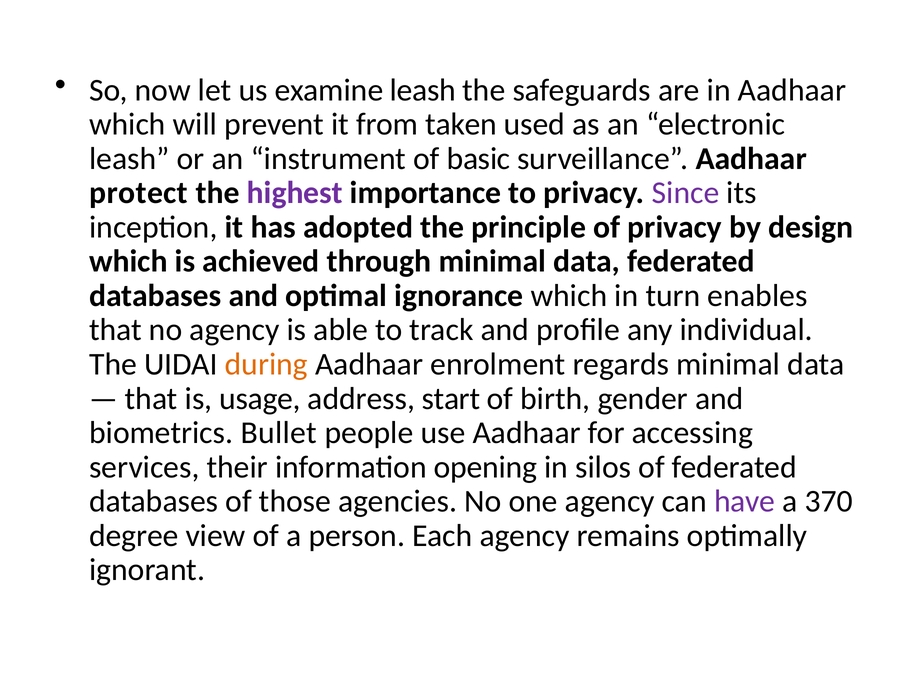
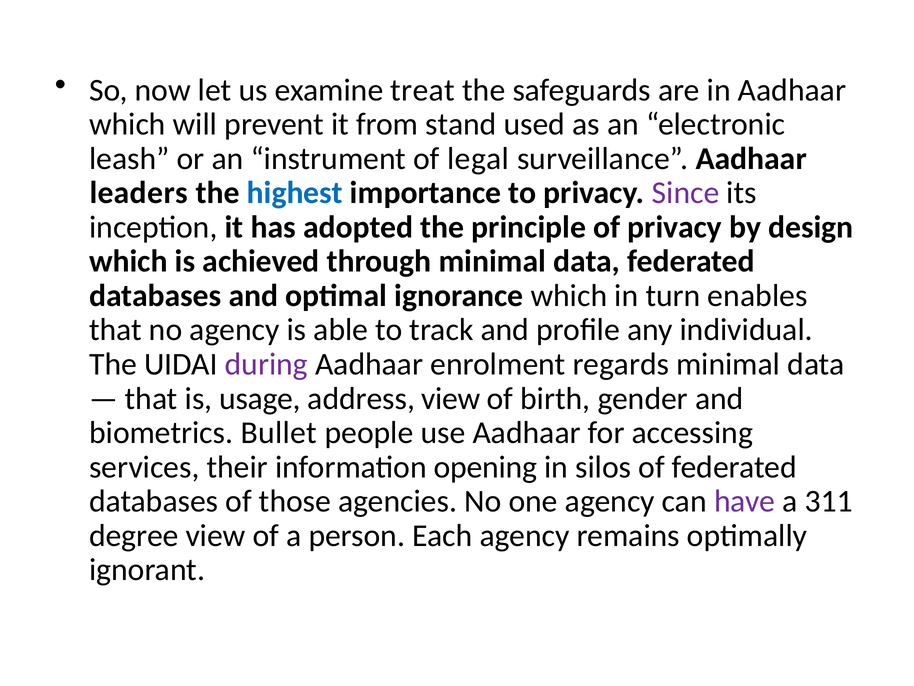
examine leash: leash -> treat (423, 90)
taken: taken -> stand (461, 124)
basic: basic -> legal (478, 158)
protect: protect -> leaders (139, 193)
highest colour: purple -> blue (295, 193)
during colour: orange -> purple (266, 364)
address start: start -> view (451, 398)
370: 370 -> 311 (829, 501)
